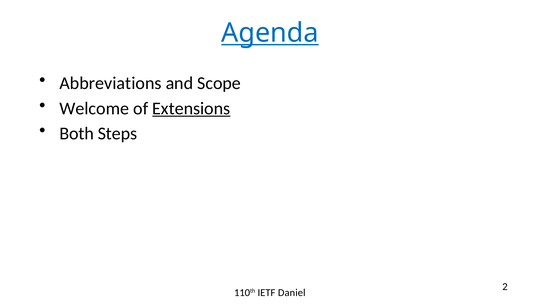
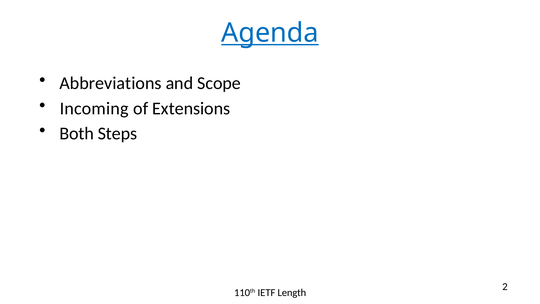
Welcome: Welcome -> Incoming (94, 108)
Extensions underline: present -> none (191, 108)
Daniel: Daniel -> Length (292, 292)
